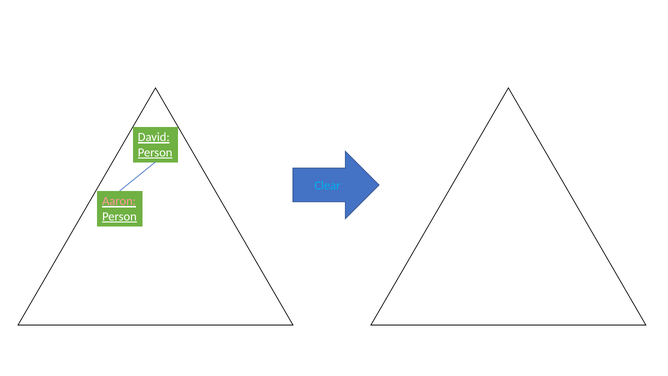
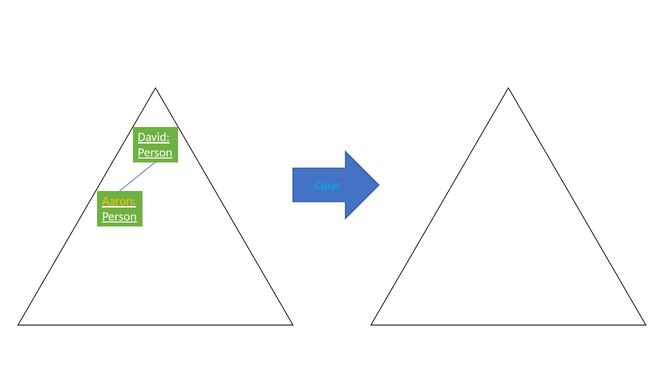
Aaron colour: pink -> yellow (119, 201)
